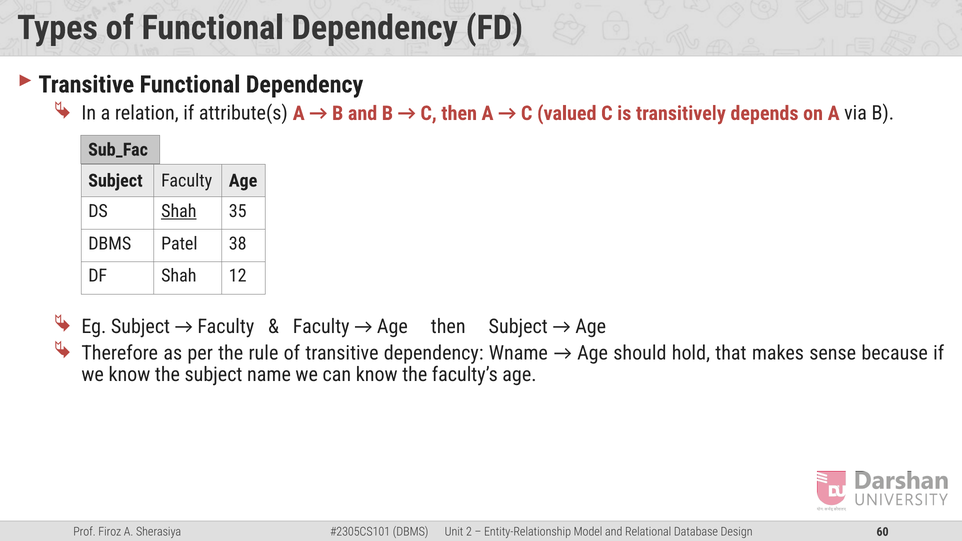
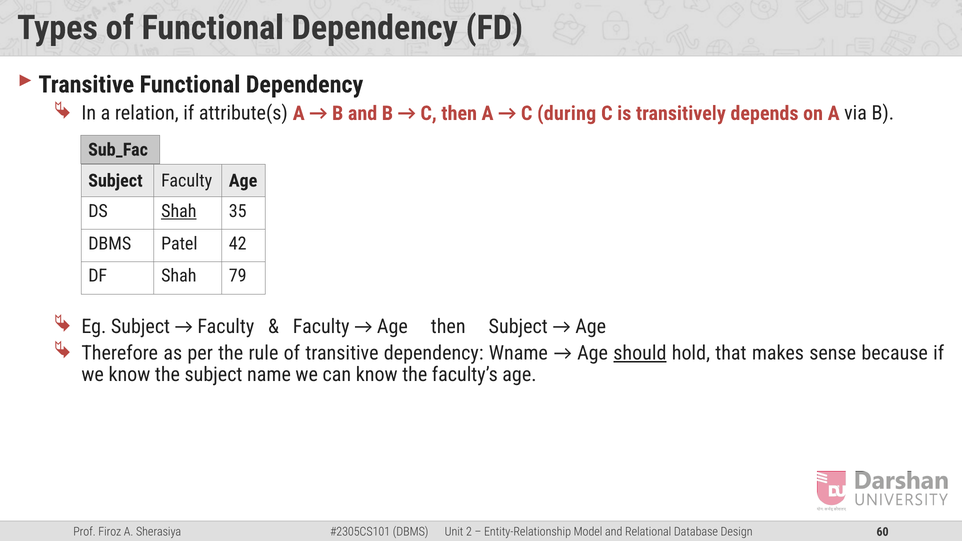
valued: valued -> during (567, 113)
38: 38 -> 42 (238, 244)
12: 12 -> 79 (238, 276)
should underline: none -> present (640, 353)
